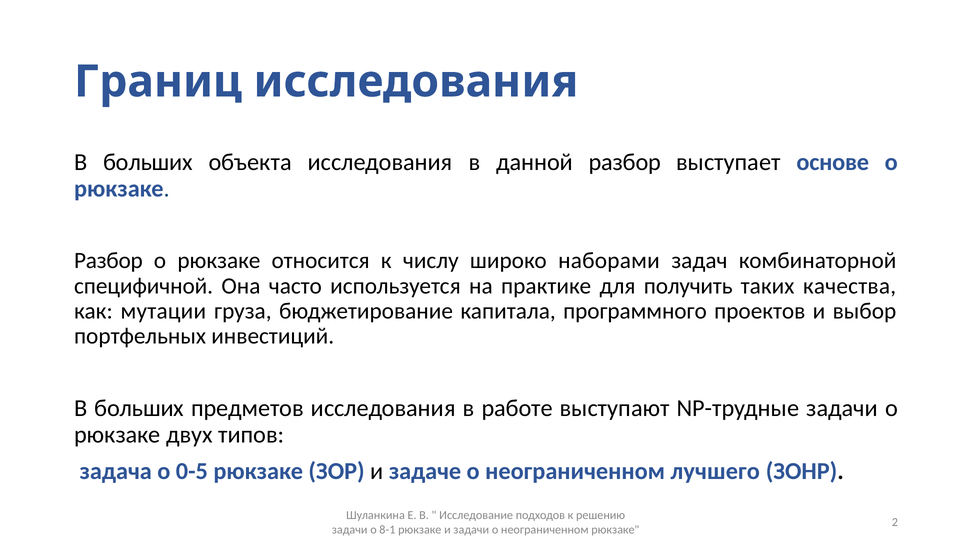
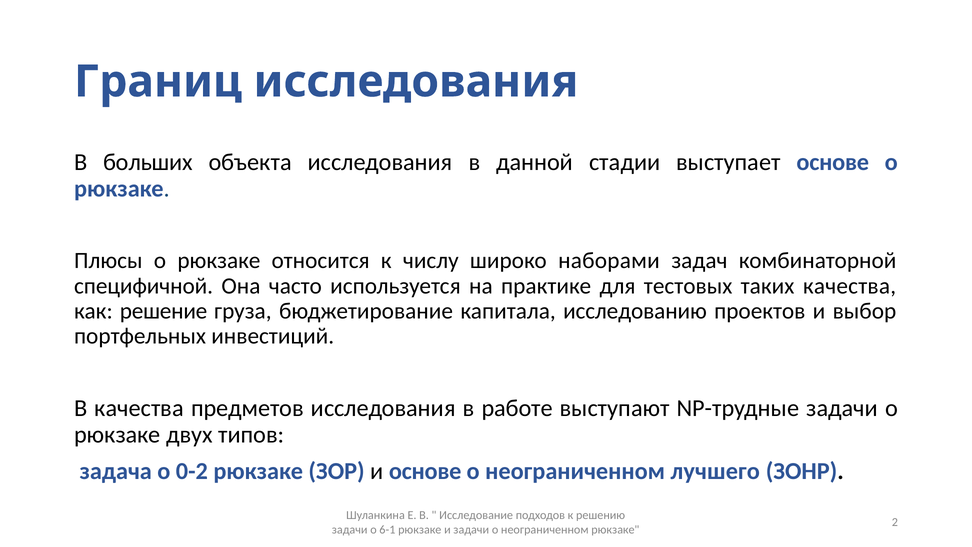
данной разбор: разбор -> стадии (625, 162)
Разбор: Разбор -> Плюсы (108, 261)
получить: получить -> тестовых (688, 286)
мутации: мутации -> решение (164, 311)
программного: программного -> исследованию (635, 311)
больших: больших -> качества (139, 408)
0-5: 0-5 -> 0-2 (192, 471)
и задаче: задаче -> основе (425, 471)
8-1: 8-1 -> 6-1 (387, 529)
